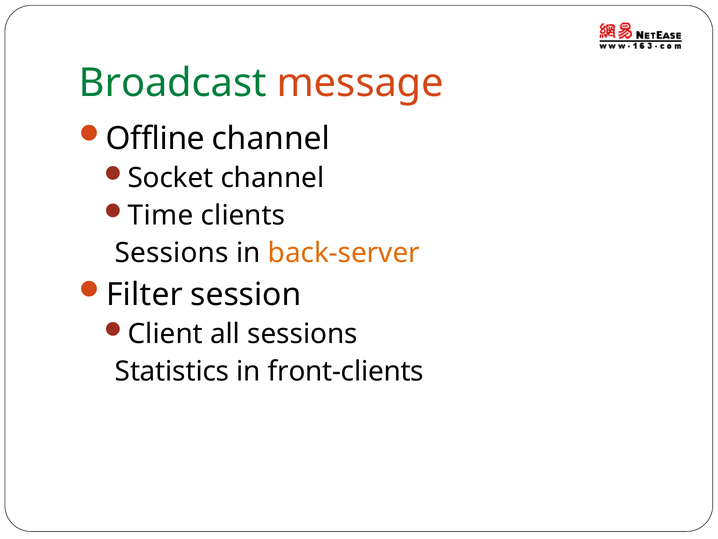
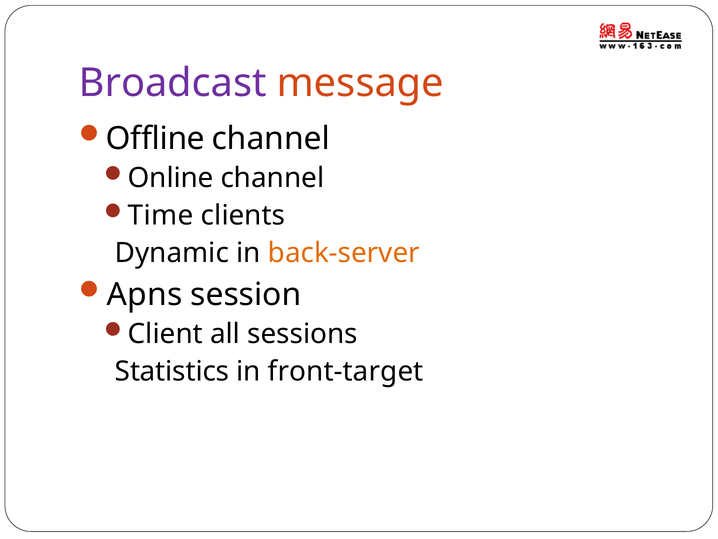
Broadcast colour: green -> purple (173, 83)
Socket: Socket -> Online (171, 178)
Sessions: Sessions -> Dynamic (172, 253)
Filter: Filter -> Apns (144, 294)
front-clients: front-clients -> front-target (346, 371)
